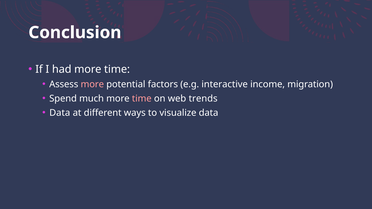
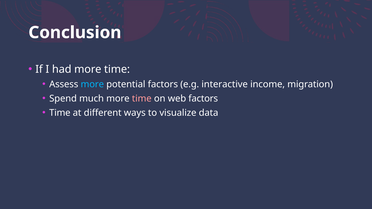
more colour: pink -> light blue (92, 84)
web trends: trends -> factors (203, 99)
Data: Data -> Time (60, 113)
